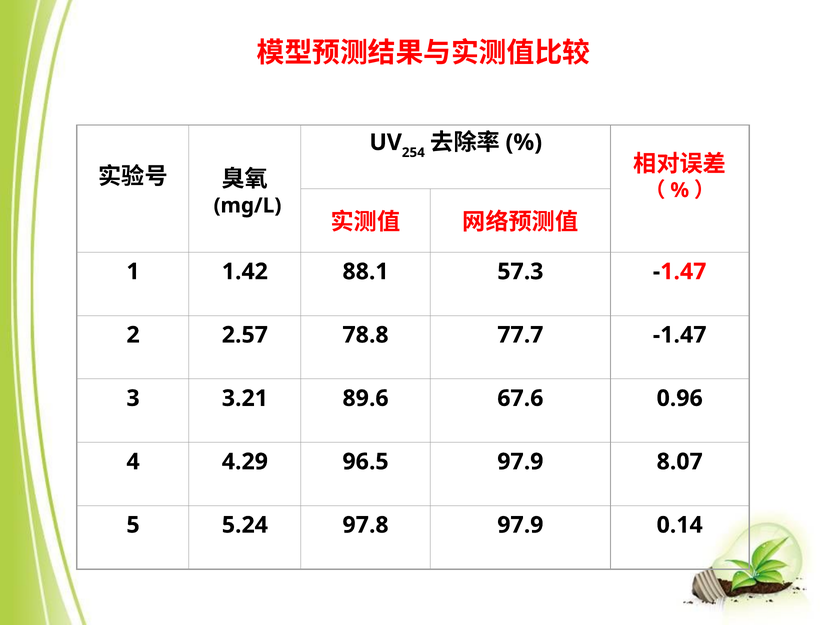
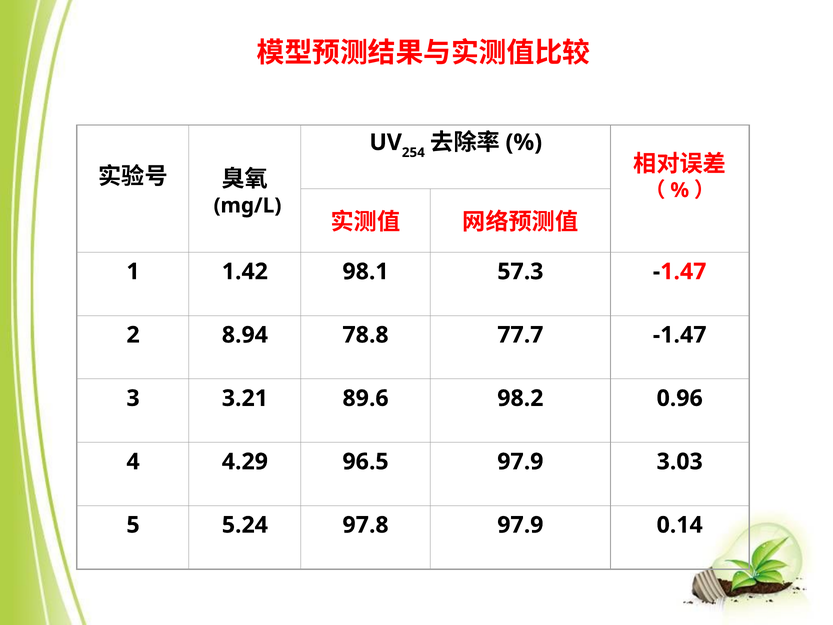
88.1: 88.1 -> 98.1 (366, 271)
2.57: 2.57 -> 8.94 (245, 335)
67.6: 67.6 -> 98.2 (520, 398)
8.07: 8.07 -> 3.03 (680, 461)
